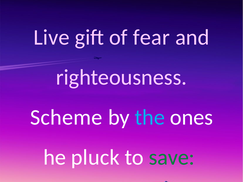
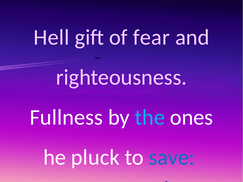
Live: Live -> Hell (51, 37)
Scheme: Scheme -> Fullness (66, 118)
save colour: green -> blue (172, 158)
